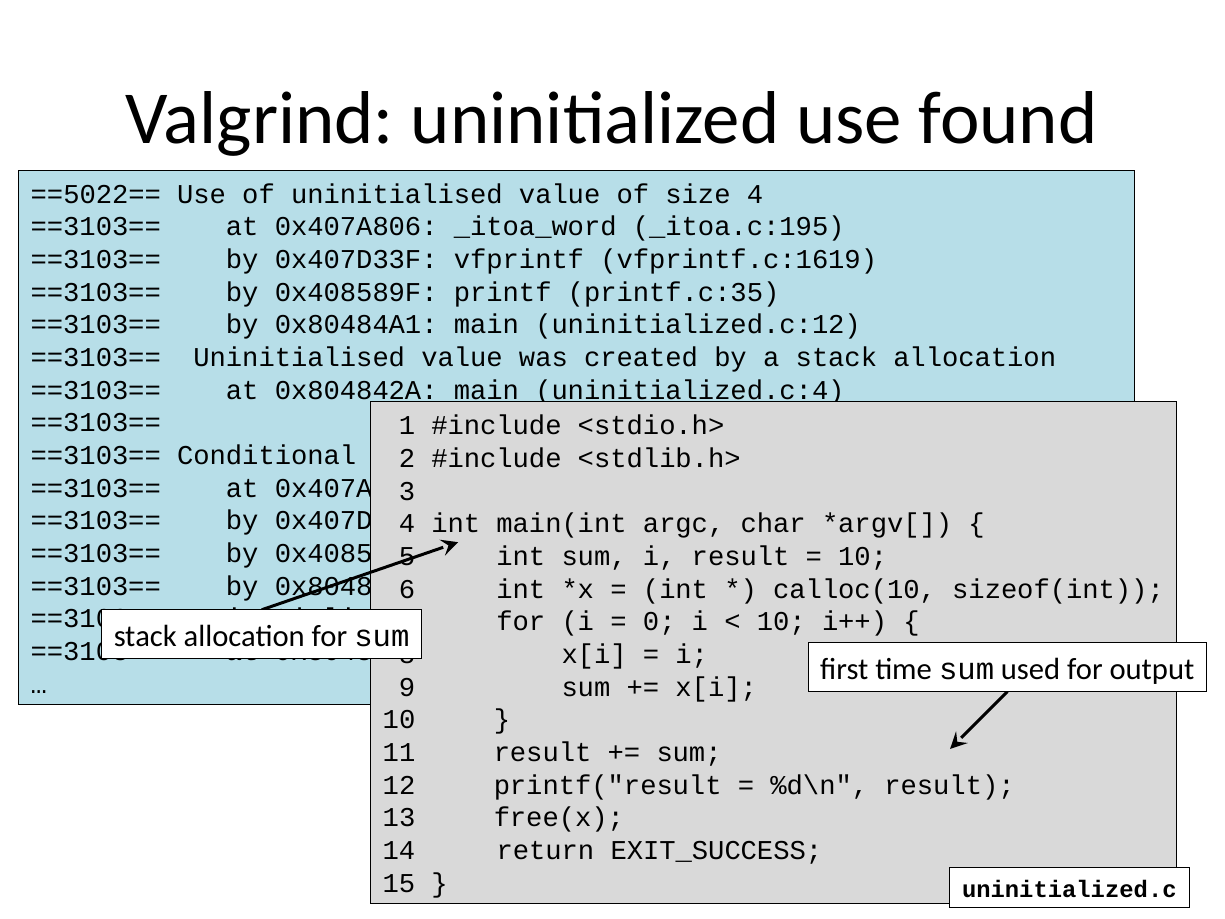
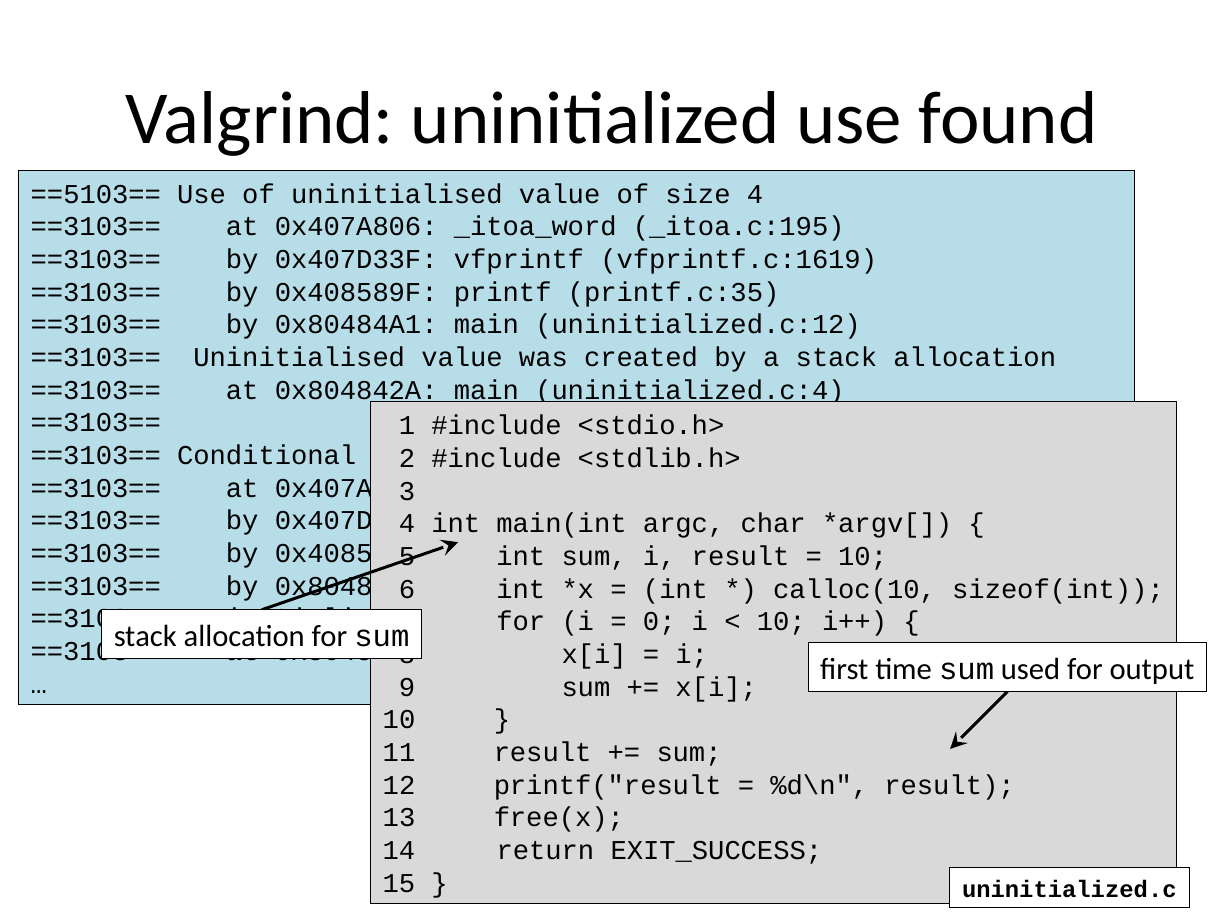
==5022==: ==5022== -> ==5103== (96, 194)
